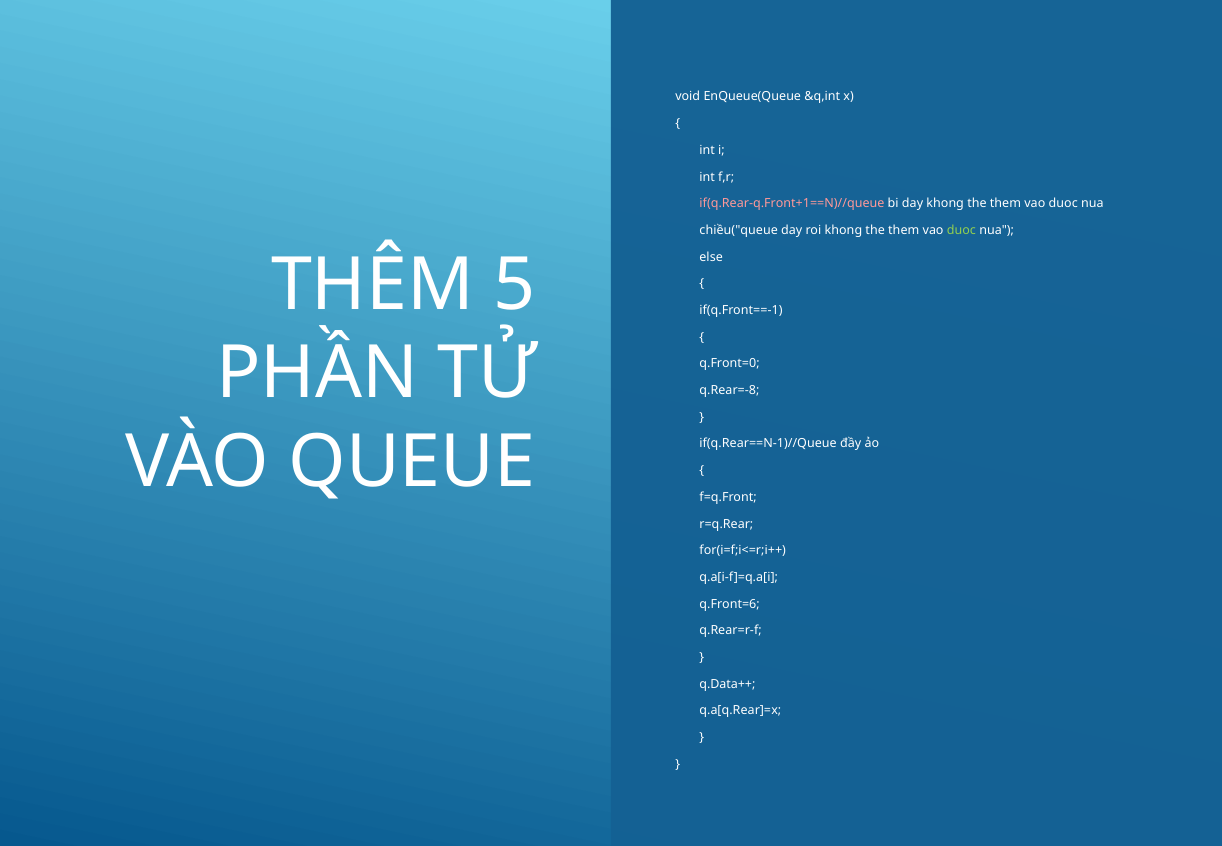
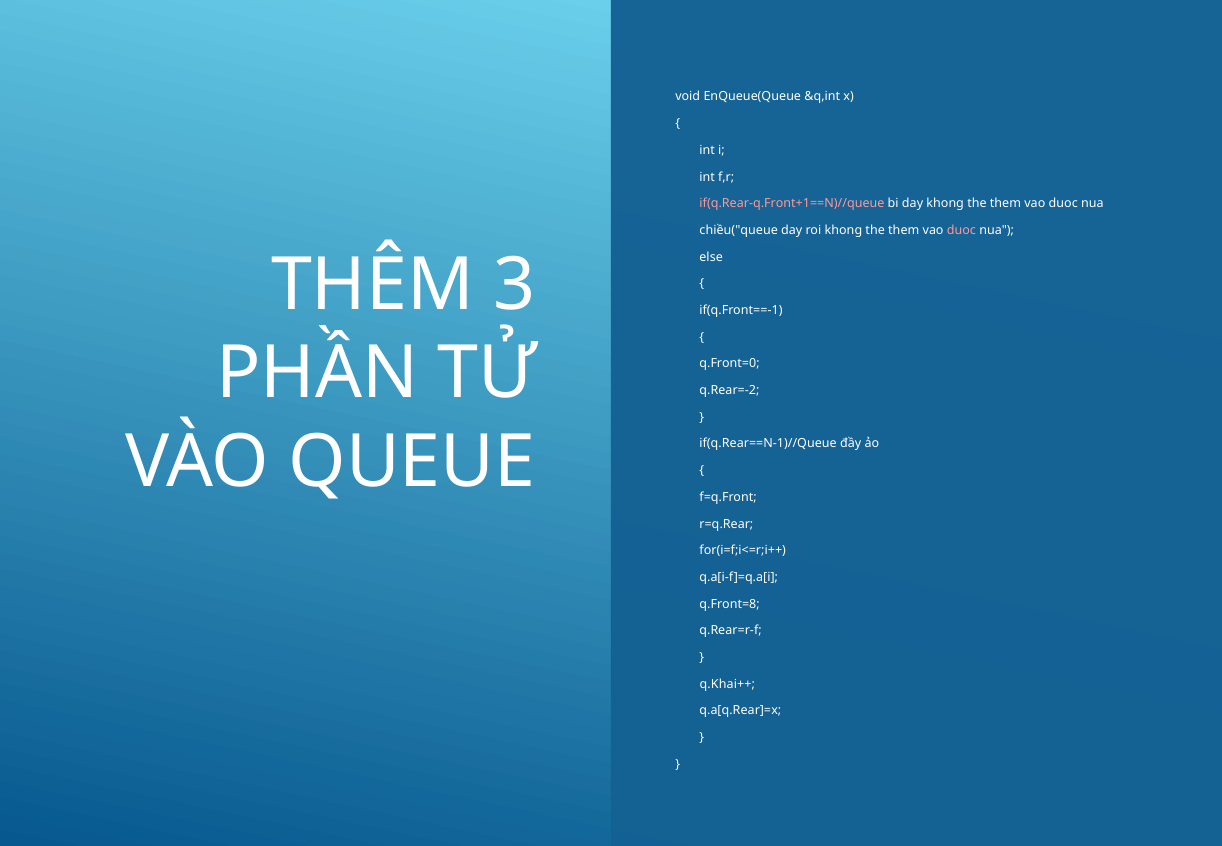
duoc colour: light green -> pink (961, 230)
5: 5 -> 3 (514, 285)
q.Rear=-8: q.Rear=-8 -> q.Rear=-2 (729, 390)
q.Front=6: q.Front=6 -> q.Front=8 (730, 604)
q.Data++: q.Data++ -> q.Khai++ (727, 684)
